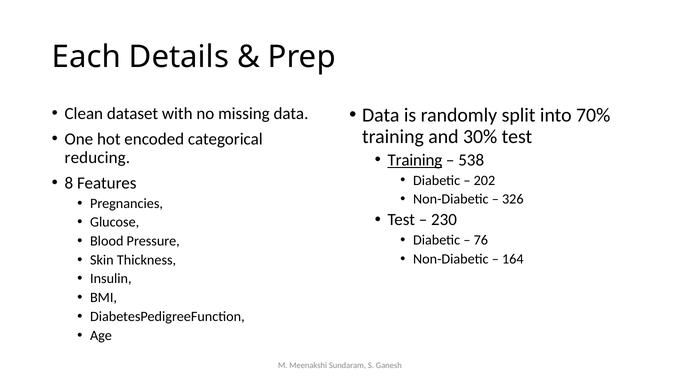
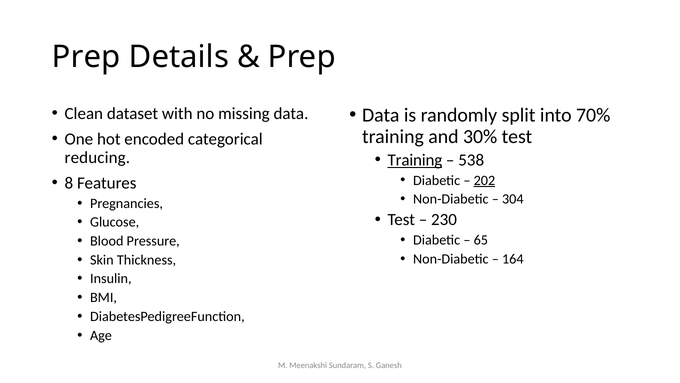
Each: Each -> Prep (86, 57)
202 underline: none -> present (484, 180)
326: 326 -> 304 (513, 199)
76: 76 -> 65 (481, 240)
